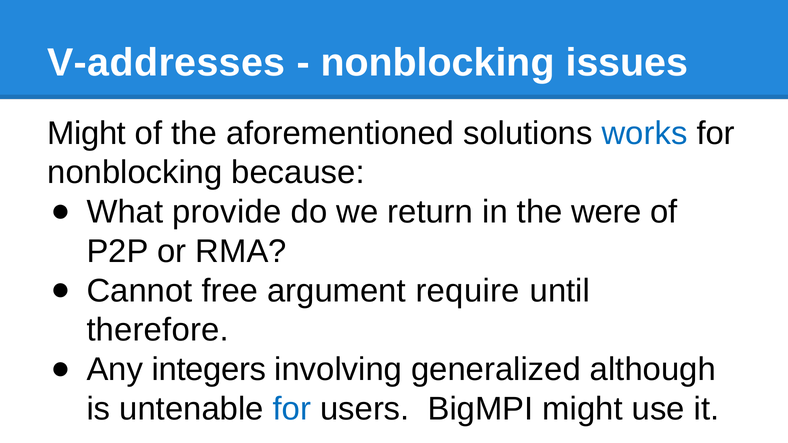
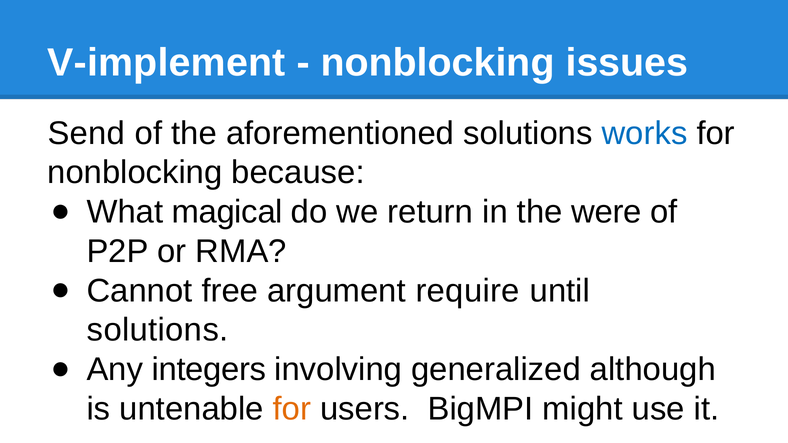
V-addresses: V-addresses -> V-implement (166, 63)
Might: Might -> Send (86, 133)
provide: provide -> magical (227, 212)
therefore: therefore -> solutions (158, 330)
for colour: blue -> orange (292, 409)
